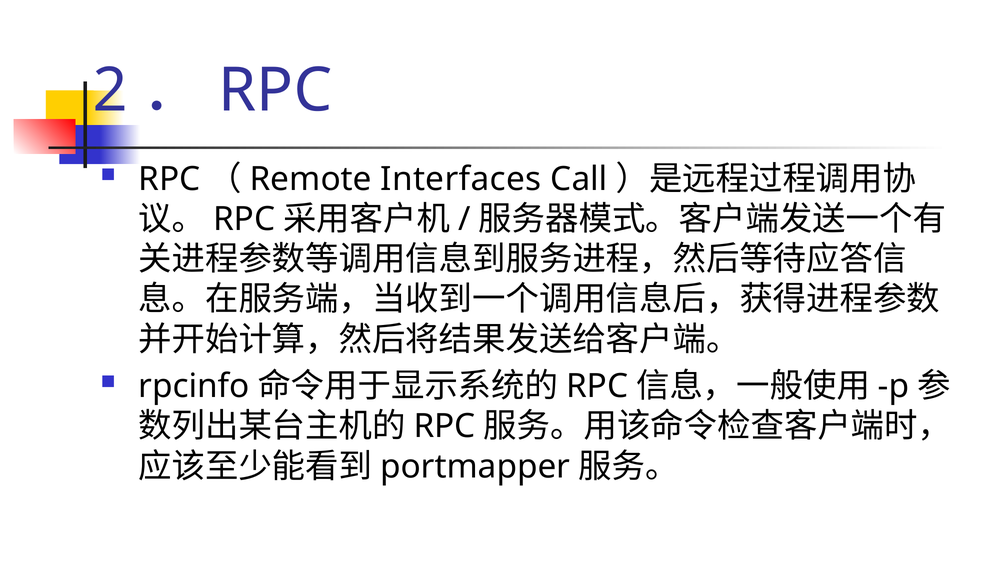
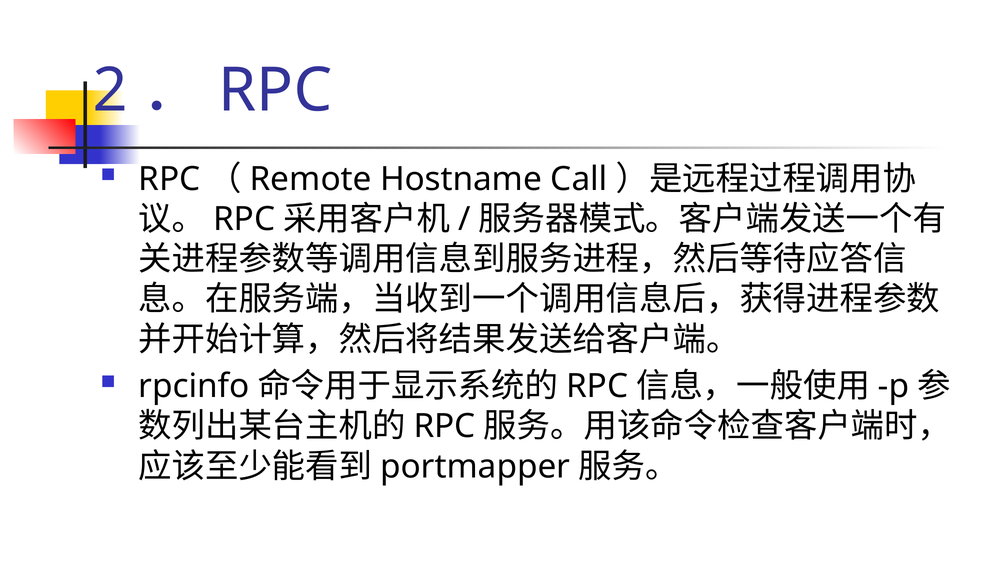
Interfaces: Interfaces -> Hostname (461, 179)
